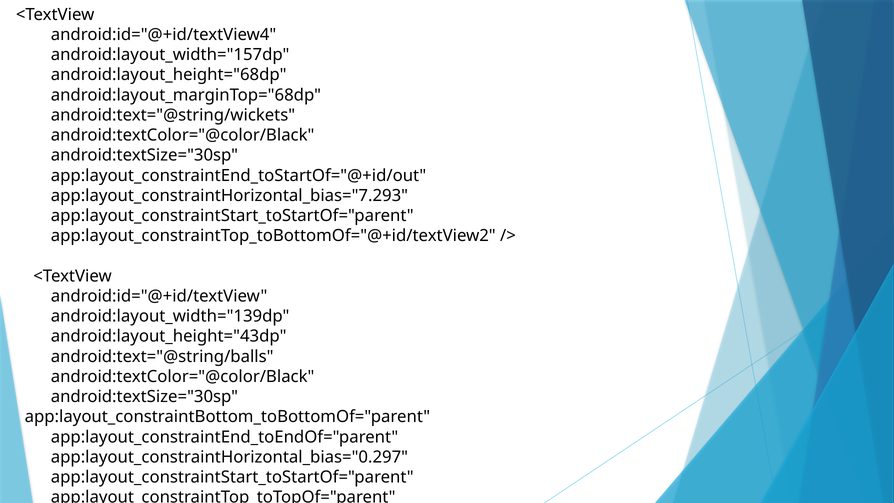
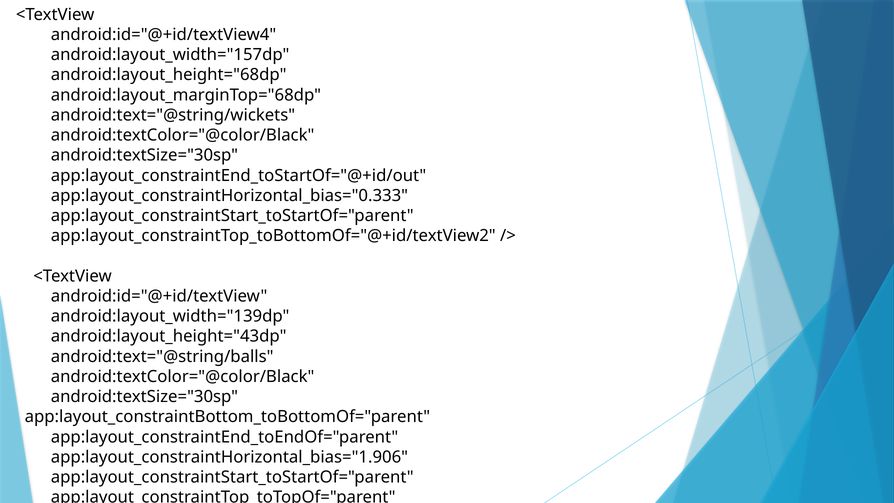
app:layout_constraintHorizontal_bias="7.293: app:layout_constraintHorizontal_bias="7.293 -> app:layout_constraintHorizontal_bias="0.333 (229, 196)
app:layout_constraintHorizontal_bias="0.297: app:layout_constraintHorizontal_bias="0.297 -> app:layout_constraintHorizontal_bias="1.906 (229, 457)
